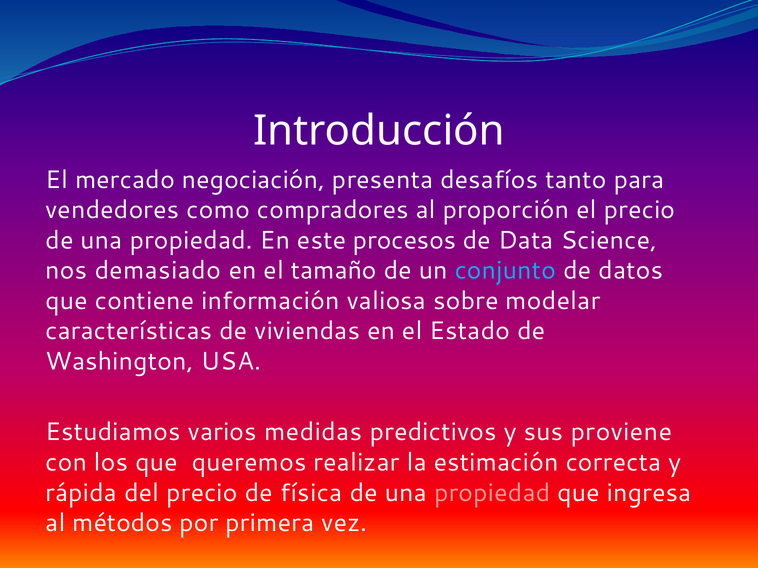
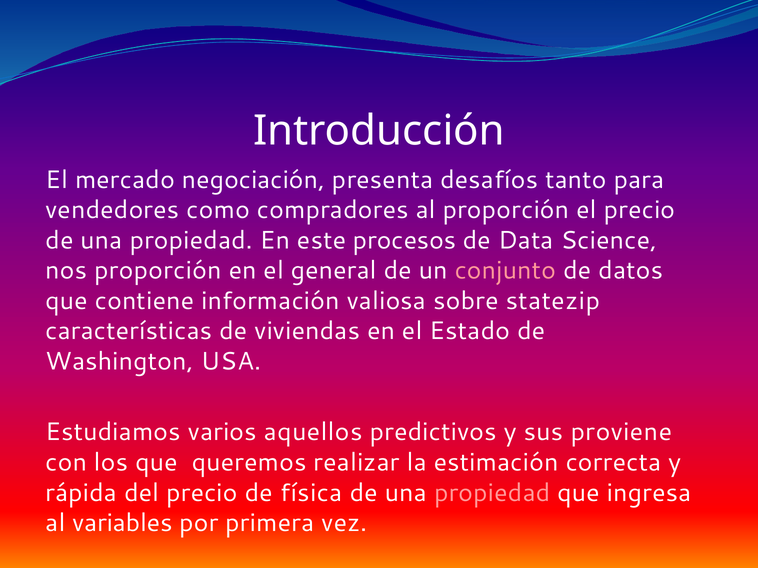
nos demasiado: demasiado -> proporción (158, 271)
tamaño: tamaño -> general (334, 271)
conjunto colour: light blue -> pink (505, 271)
modelar: modelar -> statezip (553, 301)
medidas: medidas -> aquellos (313, 432)
métodos: métodos -> variables (122, 523)
